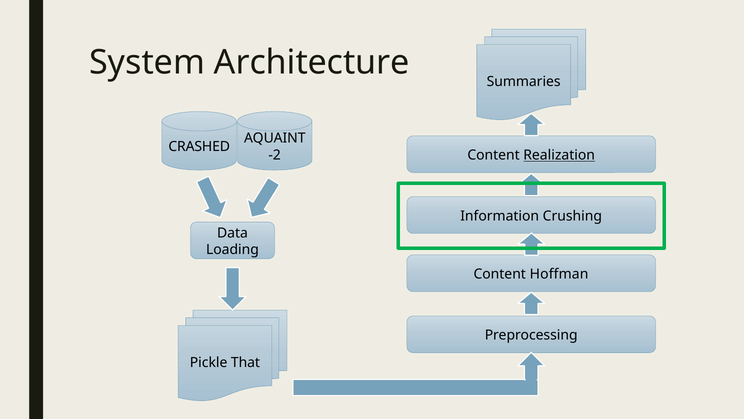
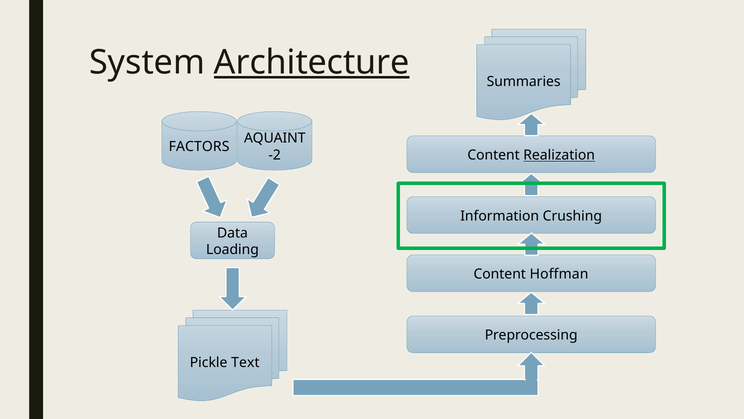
Architecture underline: none -> present (312, 63)
CRASHED: CRASHED -> FACTORS (199, 146)
That: That -> Text (245, 362)
